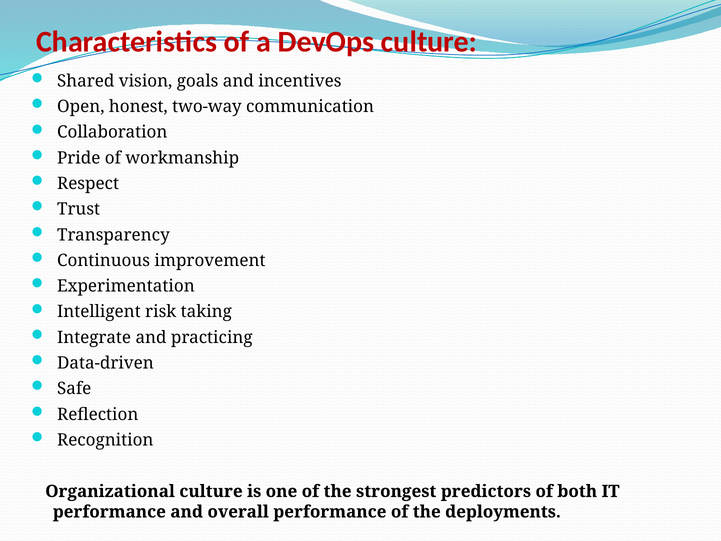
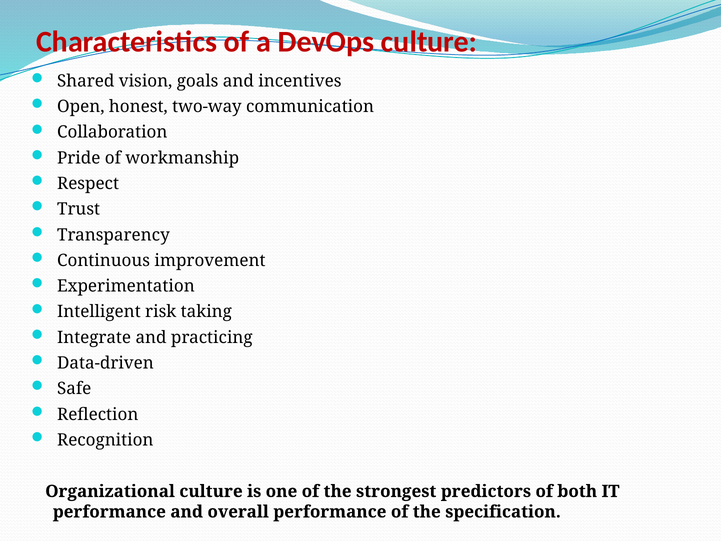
deployments: deployments -> specification (503, 512)
